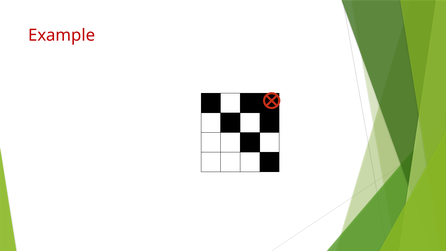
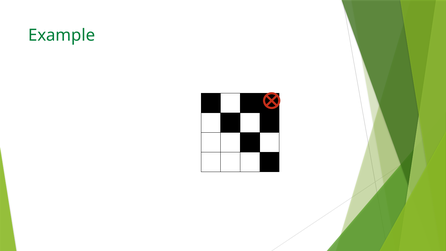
Example colour: red -> green (62, 35)
